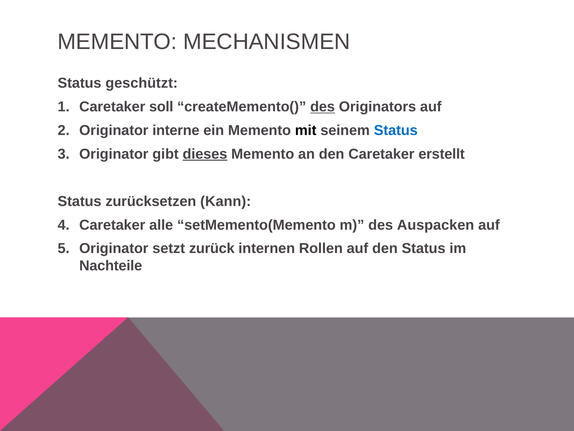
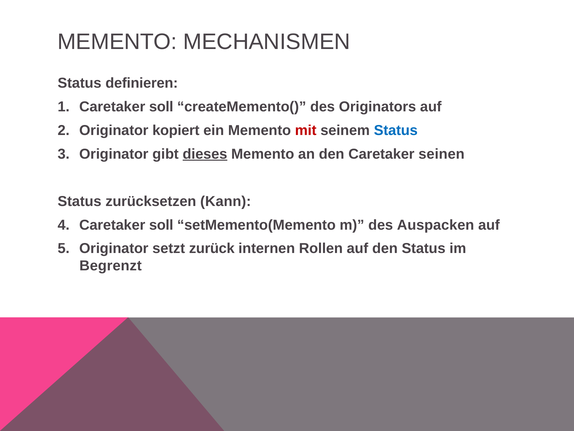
geschützt: geschützt -> definieren (142, 83)
des underline: present -> none (323, 107)
interne: interne -> kopiert (176, 130)
mit colour: black -> red (306, 130)
erstellt: erstellt -> seinen (441, 154)
alle: alle -> soll (161, 225)
Nachteile: Nachteile -> Begrenzt (111, 265)
